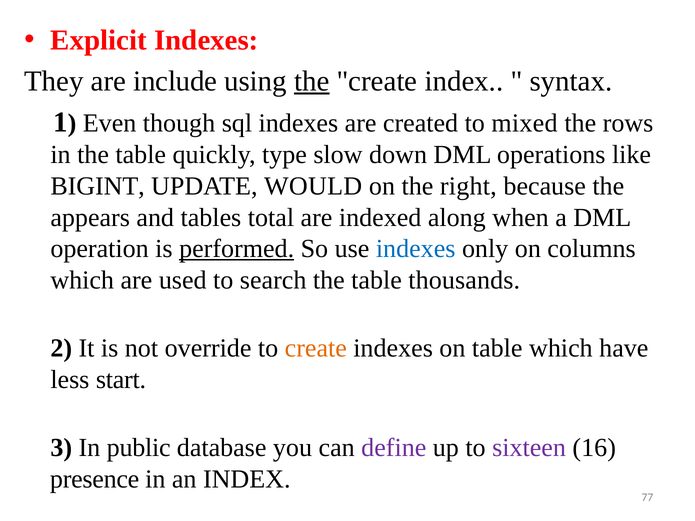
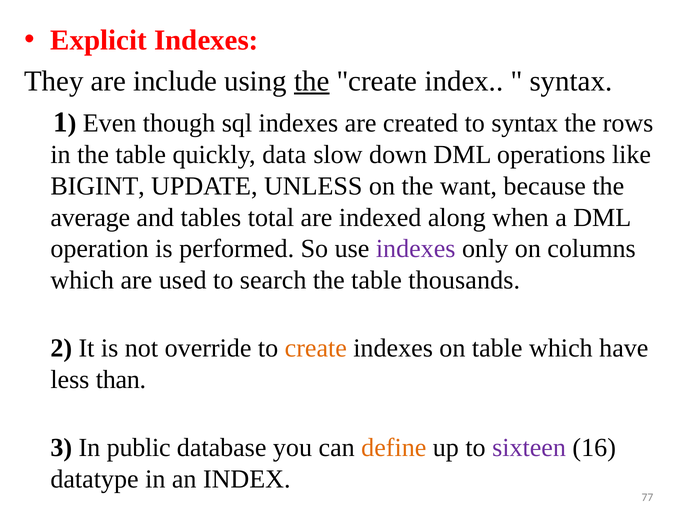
to mixed: mixed -> syntax (525, 123)
type: type -> data (284, 155)
WOULD: WOULD -> UNLESS (313, 186)
right: right -> want (468, 186)
appears: appears -> average (90, 218)
performed underline: present -> none (237, 249)
indexes colour: blue -> purple (416, 249)
start: start -> than (121, 380)
define colour: purple -> orange (394, 448)
presence: presence -> datatype (94, 479)
